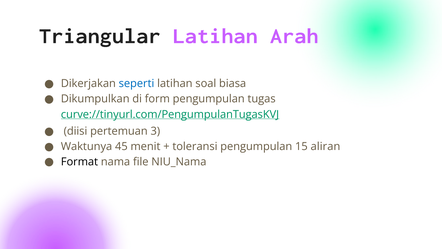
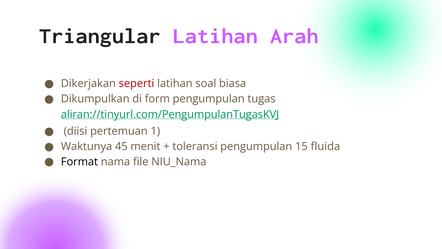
seperti colour: blue -> red (136, 83)
curve://tinyurl.com/PengumpulanTugasKVJ: curve://tinyurl.com/PengumpulanTugasKVJ -> aliran://tinyurl.com/PengumpulanTugasKVJ (170, 114)
3: 3 -> 1 (155, 131)
aliran: aliran -> fluida (325, 146)
